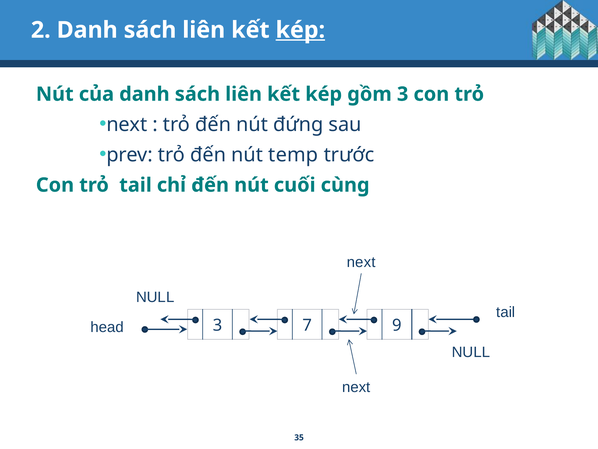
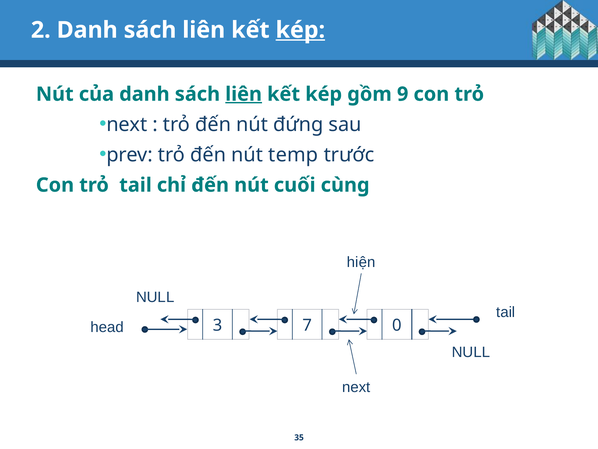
liên underline: none -> present (244, 94)
gồm 3: 3 -> 9 (403, 94)
next: next -> hiện (361, 262)
9: 9 -> 0 (397, 325)
